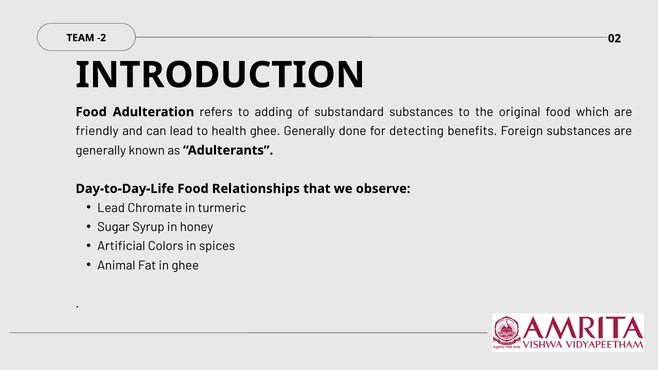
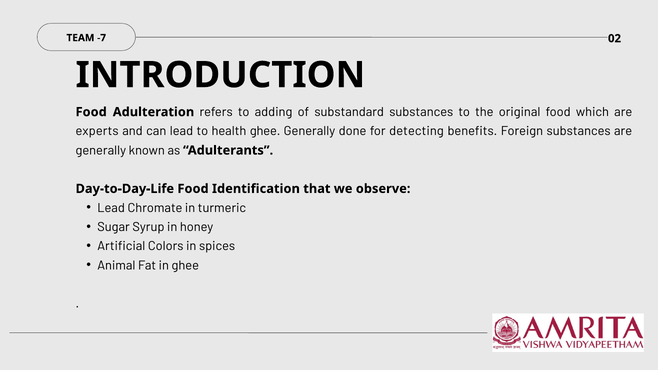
-2: -2 -> -7 (102, 38)
friendly: friendly -> experts (97, 131)
Relationships: Relationships -> Identification (256, 189)
